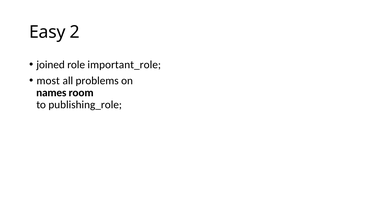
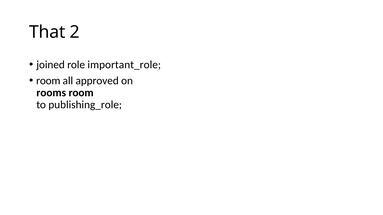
Easy: Easy -> That (47, 32)
most: most -> room (48, 81)
problems: problems -> approved (97, 81)
names: names -> rooms (51, 93)
